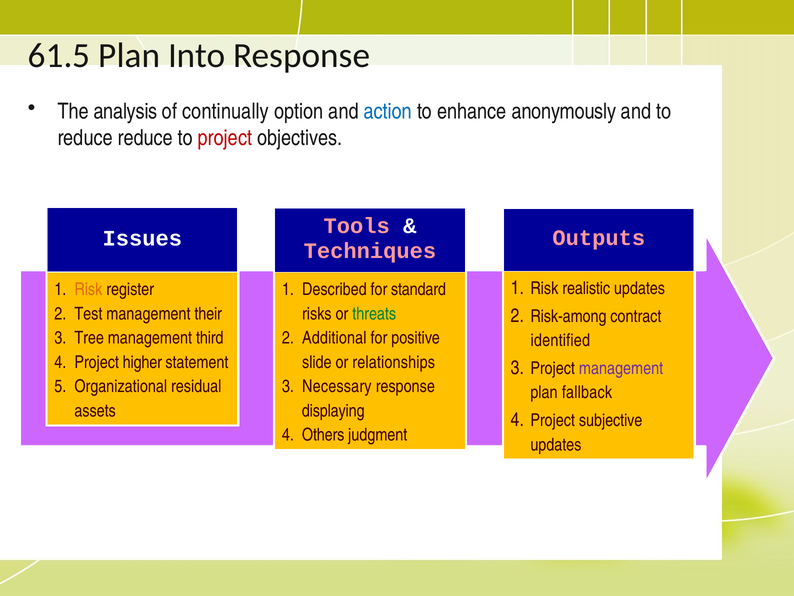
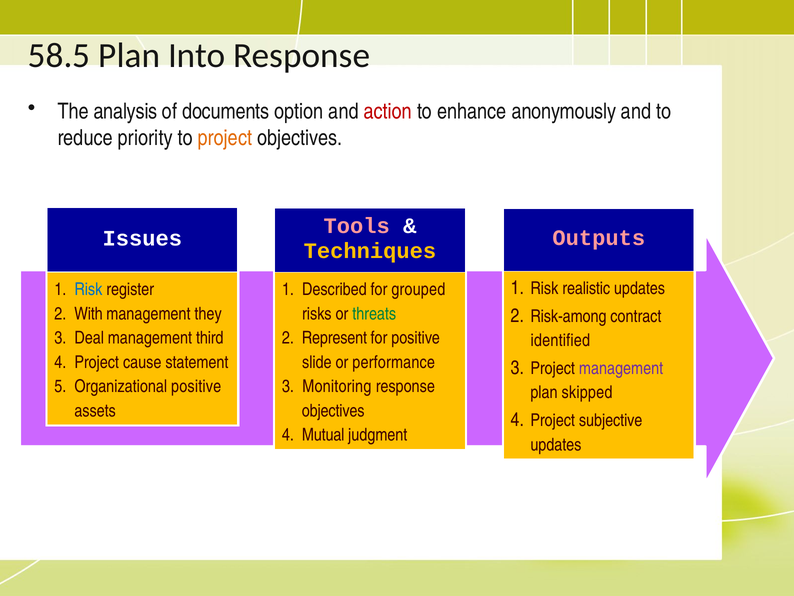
61.5: 61.5 -> 58.5 (59, 55)
continually: continually -> documents (226, 111)
action colour: blue -> red (388, 111)
reduce reduce: reduce -> priority (145, 138)
project colour: red -> orange (225, 138)
Techniques colour: pink -> yellow (370, 251)
Risk colour: orange -> blue (88, 289)
standard: standard -> grouped (418, 289)
Test: Test -> With (88, 314)
their: their -> they (208, 314)
Tree: Tree -> Deal (89, 338)
Additional: Additional -> Represent (334, 338)
higher: higher -> cause (142, 362)
relationships: relationships -> performance (394, 362)
Organizational residual: residual -> positive (196, 386)
Necessary: Necessary -> Monitoring (337, 386)
fallback: fallback -> skipped (587, 392)
displaying: displaying -> objectives (333, 410)
Others: Others -> Mutual (323, 435)
